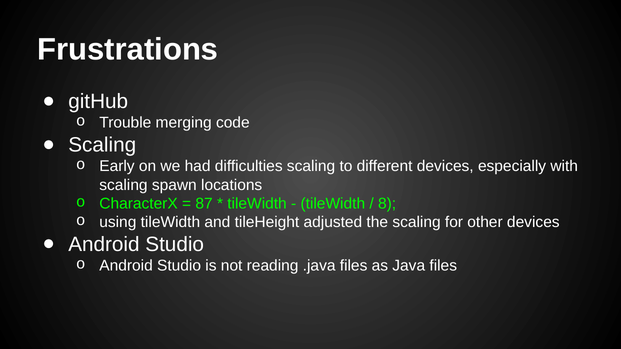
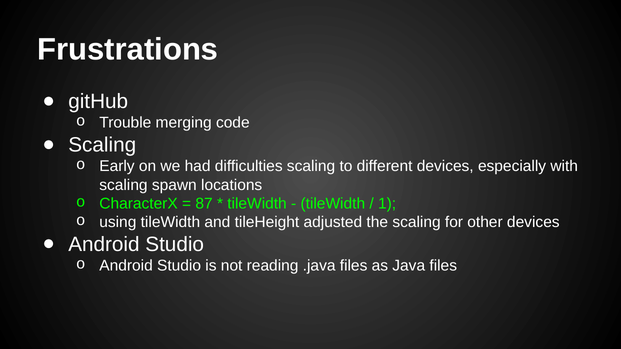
8: 8 -> 1 (387, 204)
